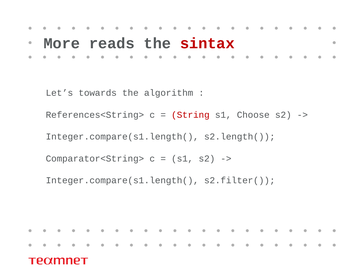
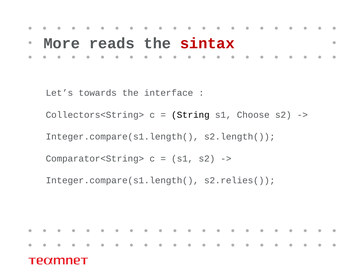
algorithm: algorithm -> interface (169, 93)
References<String>: References<String> -> Collectors<String> (95, 115)
String colour: red -> black (190, 115)
s2.filter(: s2.filter( -> s2.relies( (240, 180)
